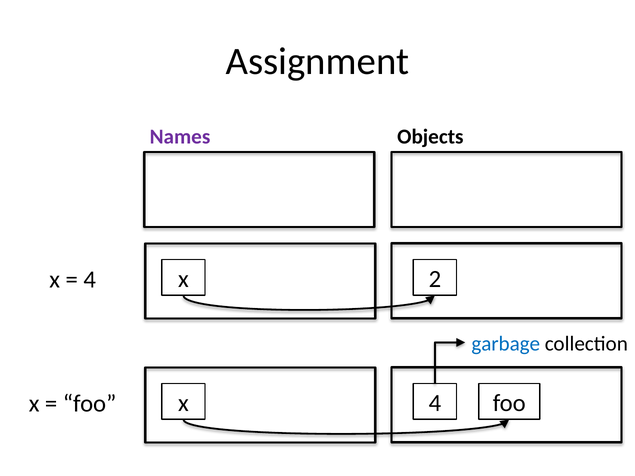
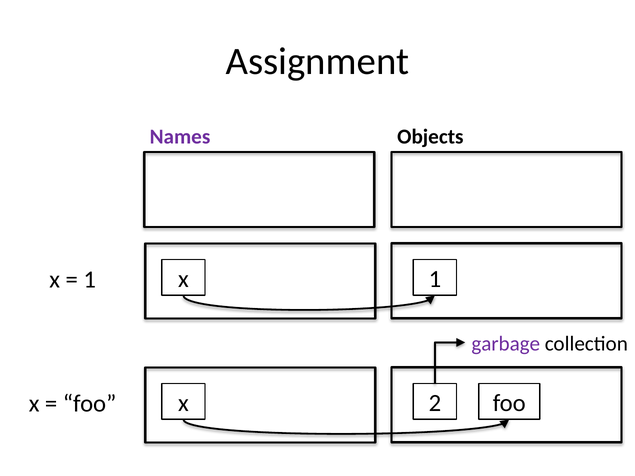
4: 4 -> 1 (90, 280)
x 2: 2 -> 1 (435, 279)
garbage colour: blue -> purple (506, 344)
x 4: 4 -> 2 (435, 403)
